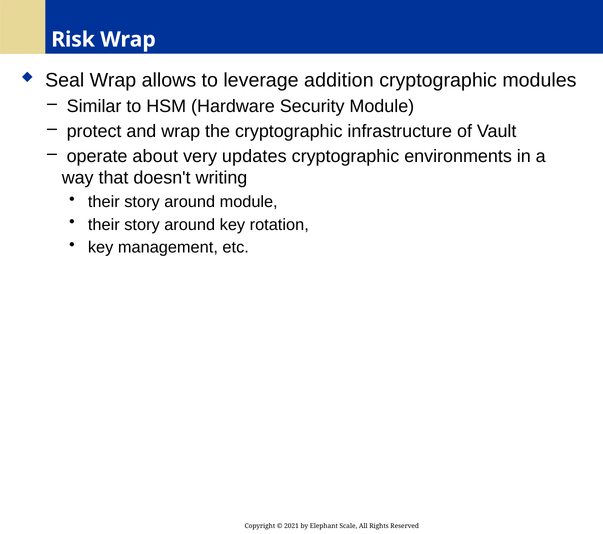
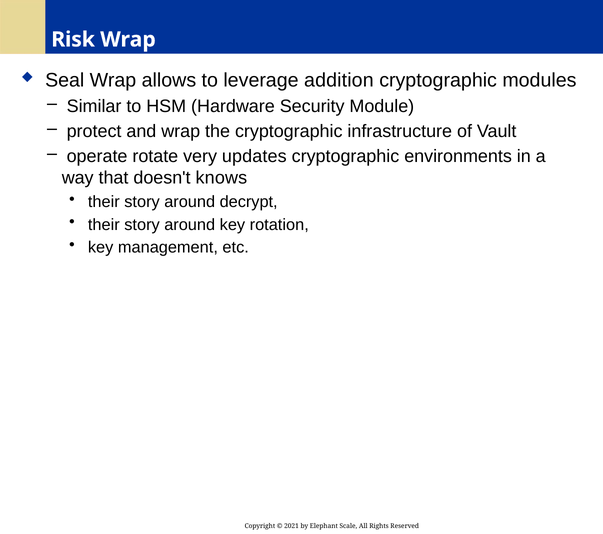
about: about -> rotate (155, 156)
writing: writing -> knows (221, 178)
around module: module -> decrypt (249, 202)
